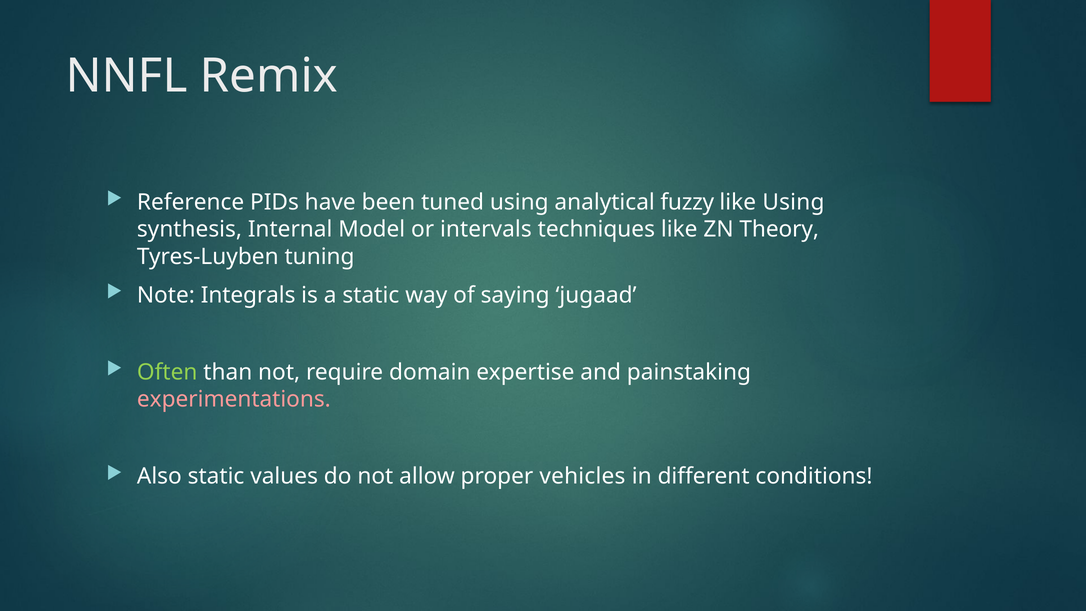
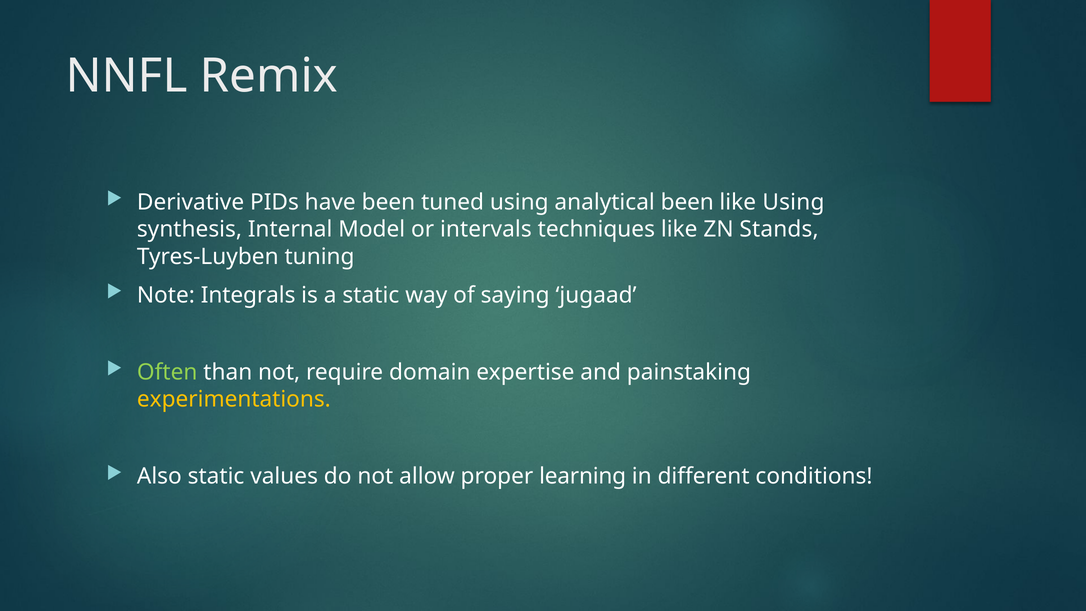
Reference: Reference -> Derivative (191, 202)
analytical fuzzy: fuzzy -> been (687, 202)
Theory: Theory -> Stands (779, 229)
experimentations colour: pink -> yellow (234, 399)
vehicles: vehicles -> learning (583, 476)
